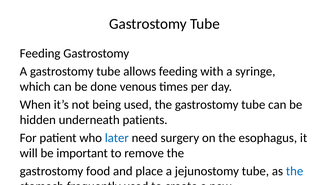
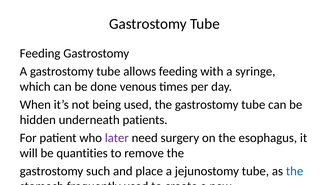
later colour: blue -> purple (117, 138)
important: important -> quantities (82, 153)
food: food -> such (98, 171)
